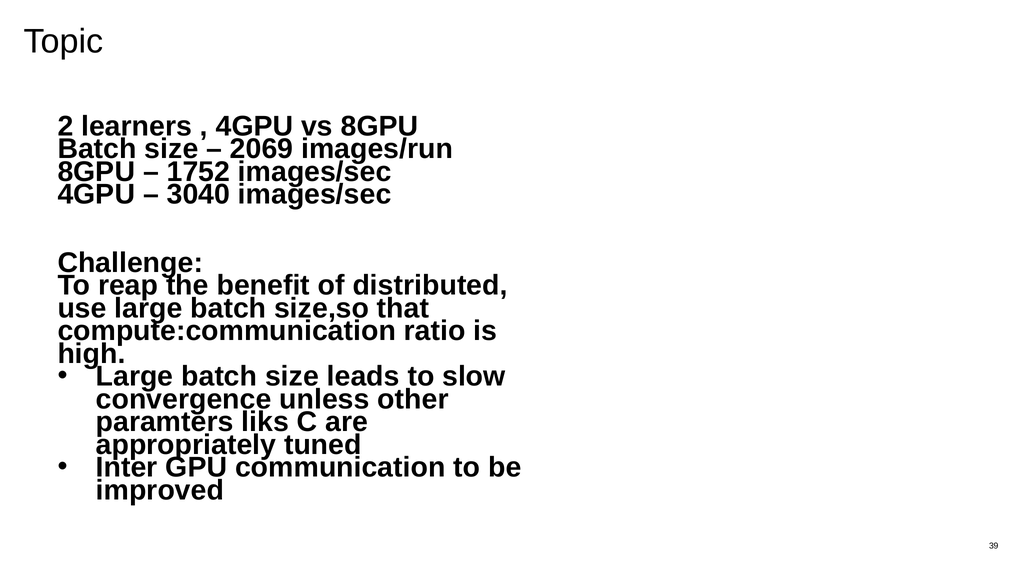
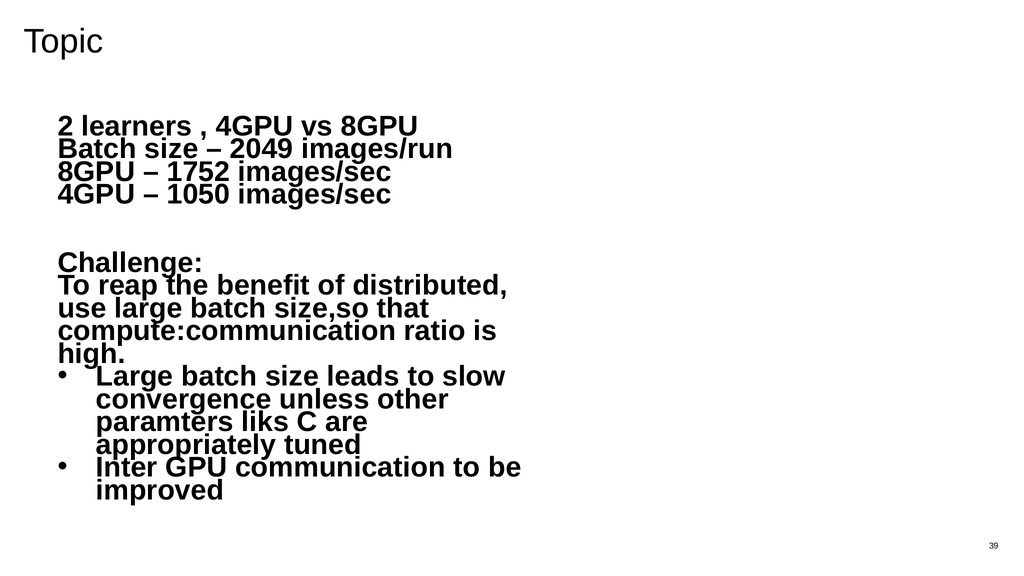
2069: 2069 -> 2049 (262, 149)
3040: 3040 -> 1050 (198, 195)
